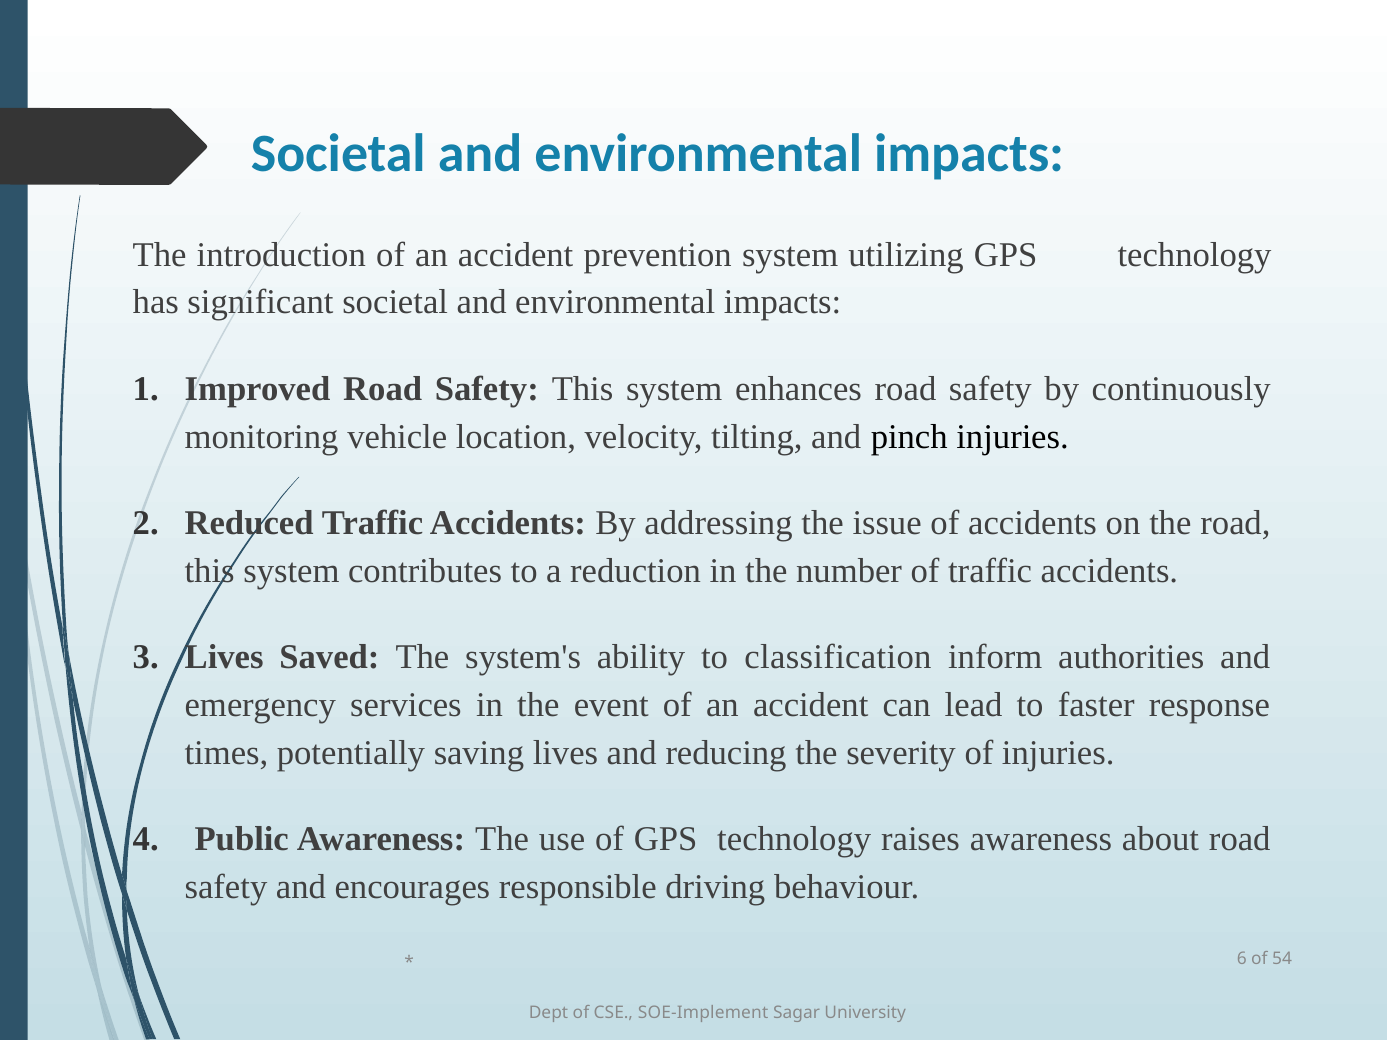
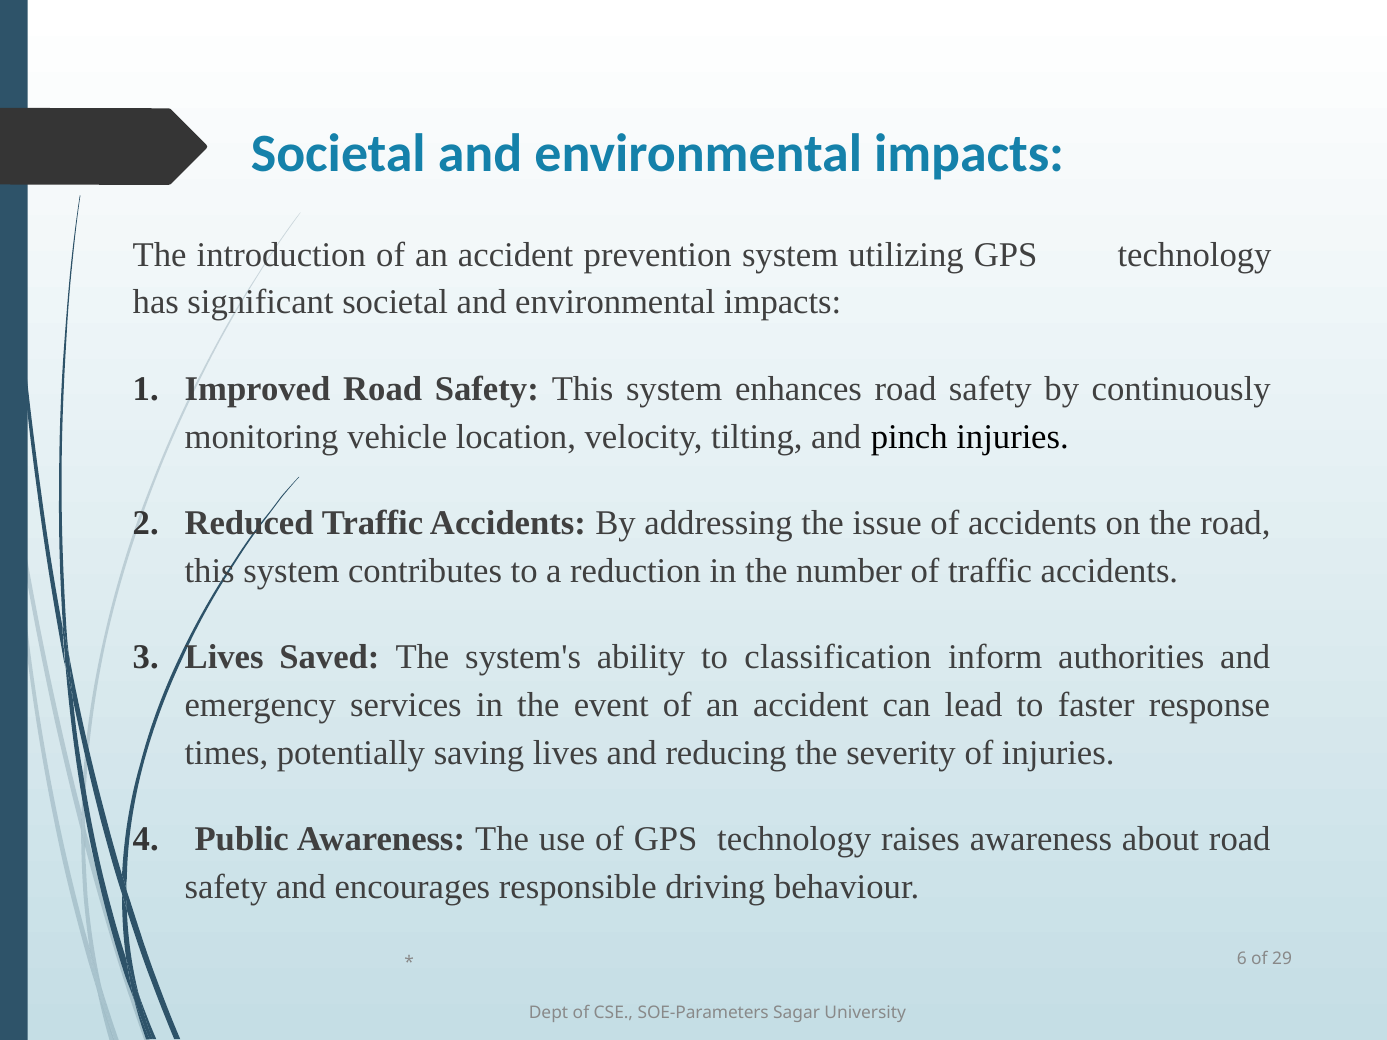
54: 54 -> 29 (1282, 959)
SOE-Implement: SOE-Implement -> SOE-Parameters (703, 1013)
